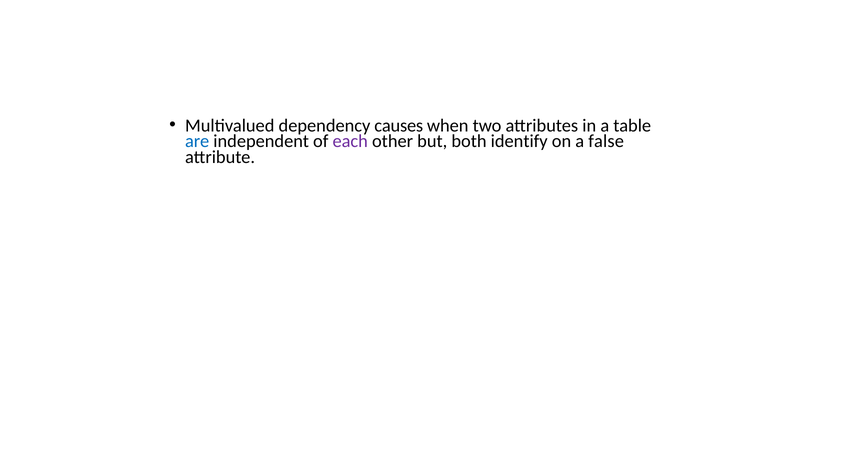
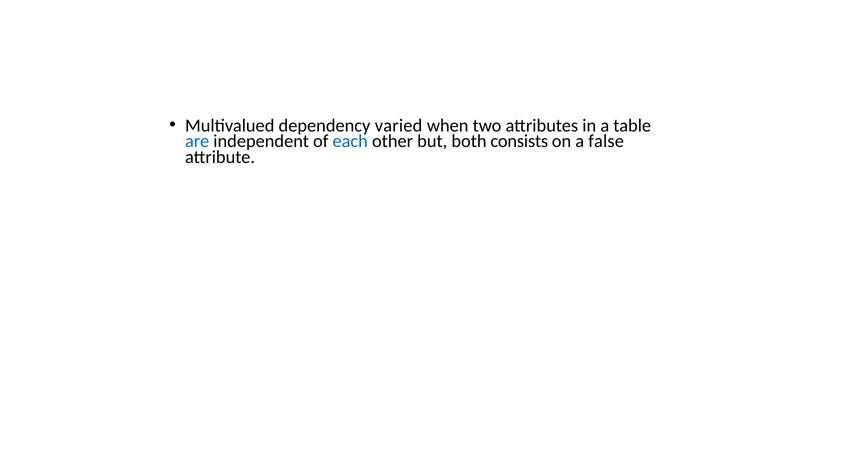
causes: causes -> varied (399, 126)
each colour: purple -> blue (350, 141)
identify: identify -> consists (519, 141)
